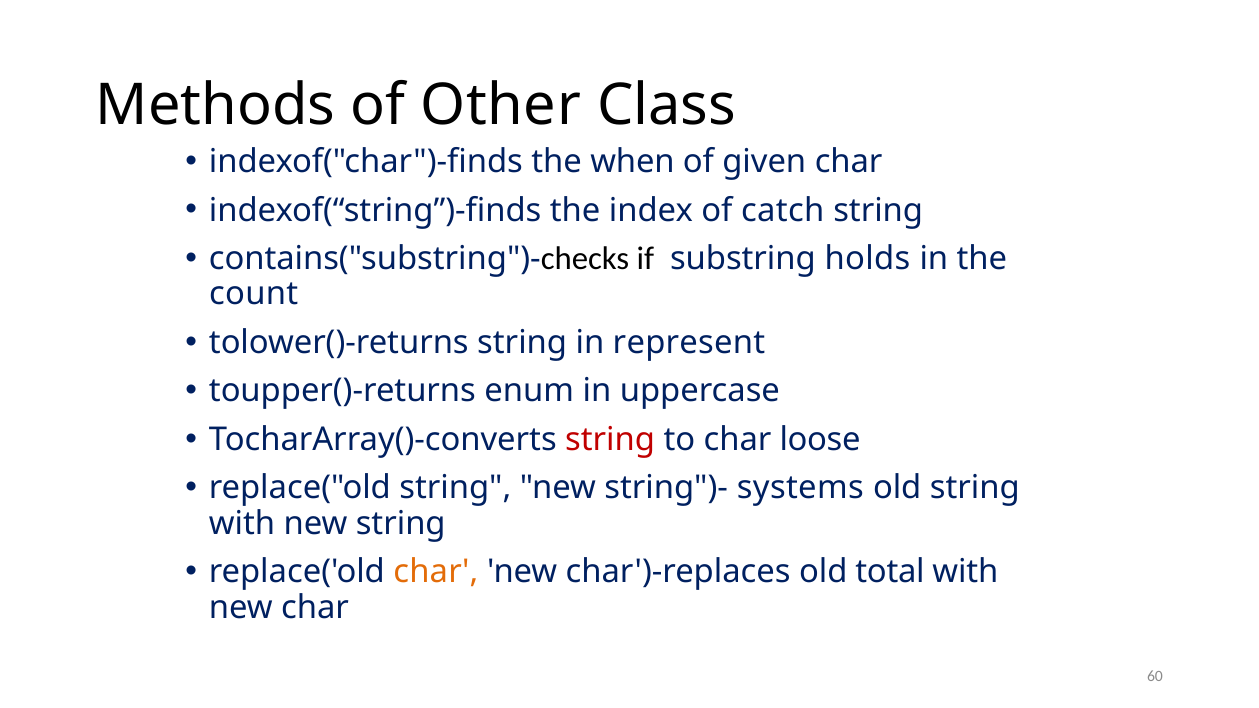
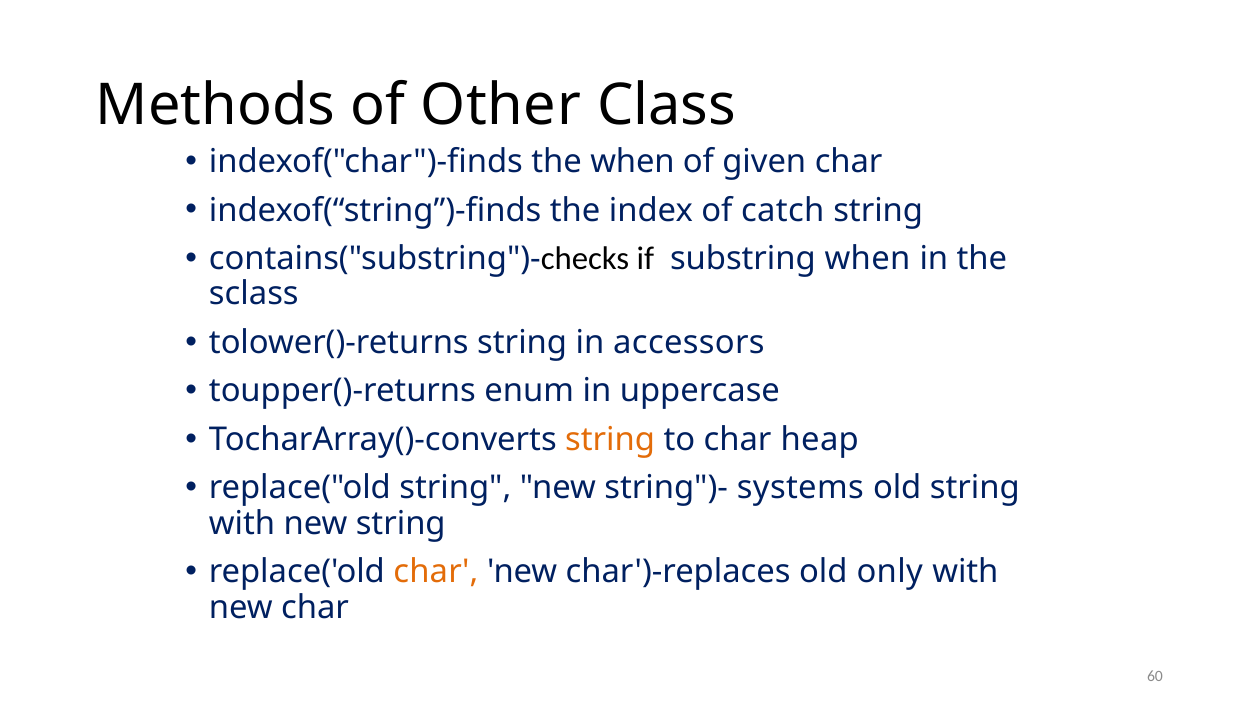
substring holds: holds -> when (868, 259)
count: count -> sclass (254, 294)
represent: represent -> accessors (689, 343)
string colour: red -> orange (610, 440)
loose: loose -> heap (820, 440)
total: total -> only (890, 572)
